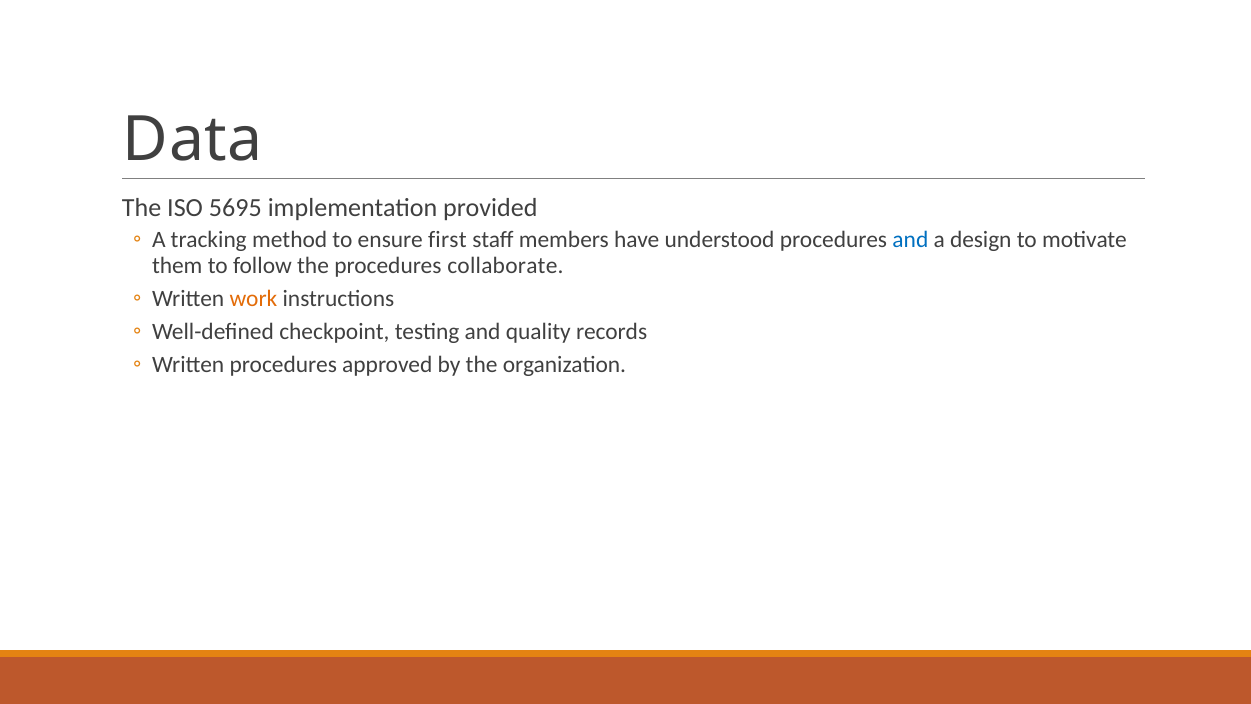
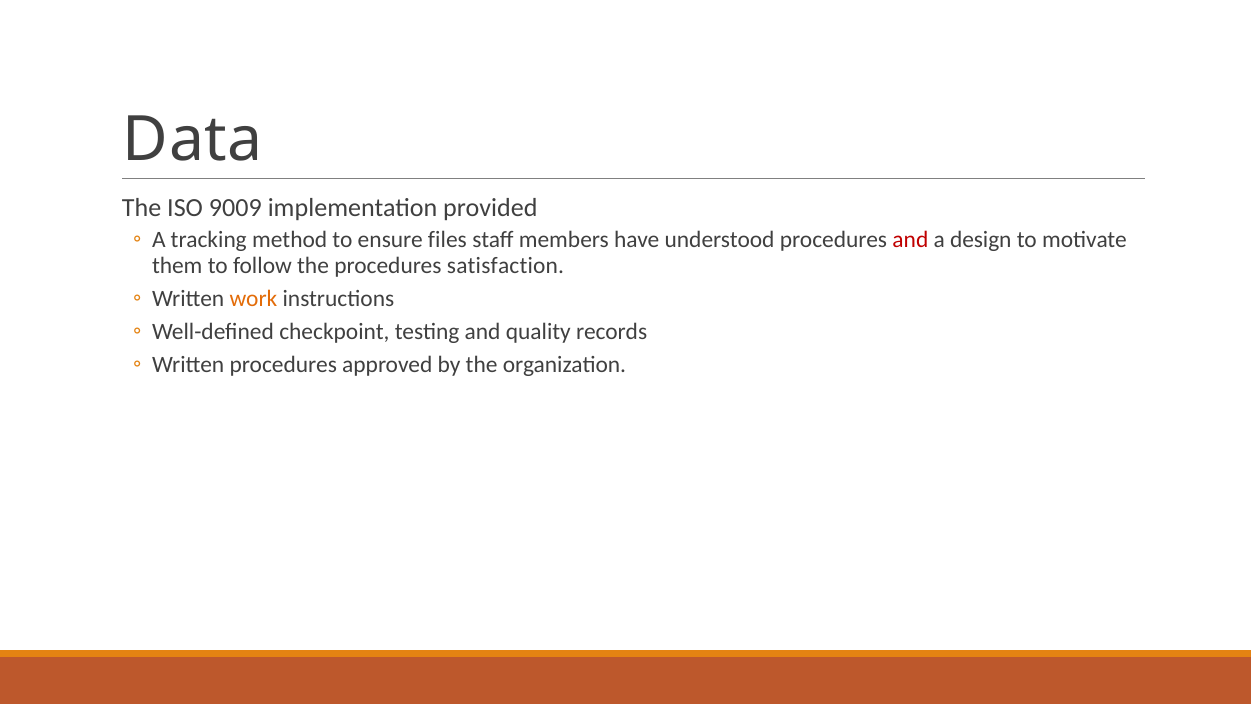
5695: 5695 -> 9009 (235, 208)
first: first -> files (447, 240)
and colour: blue -> red (910, 240)
collaborate: collaborate -> satisfaction (505, 265)
